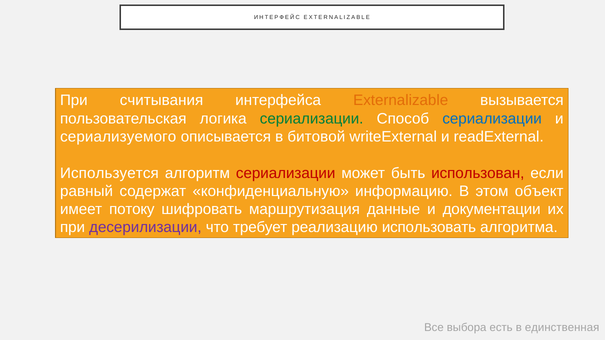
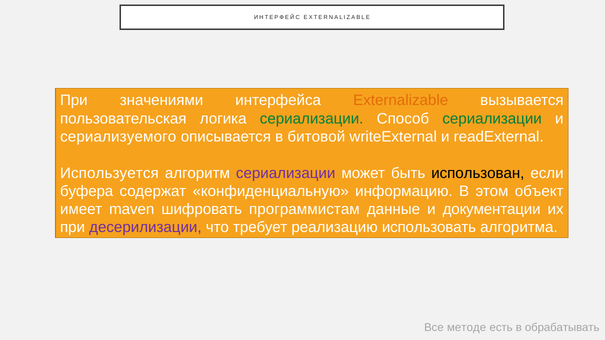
считывания: считывания -> значениями (162, 101)
сериализации colour: blue -> green (492, 119)
сериализации colour: red -> purple (286, 173)
использован colour: red -> black (478, 173)
равный: равный -> буфера (87, 191)
потоку: потоку -> maven (132, 209)
маршрутизация: маршрутизация -> программистам (304, 209)
выбора: выбора -> методе (467, 328)
единственная: единственная -> обрабатывать (562, 328)
